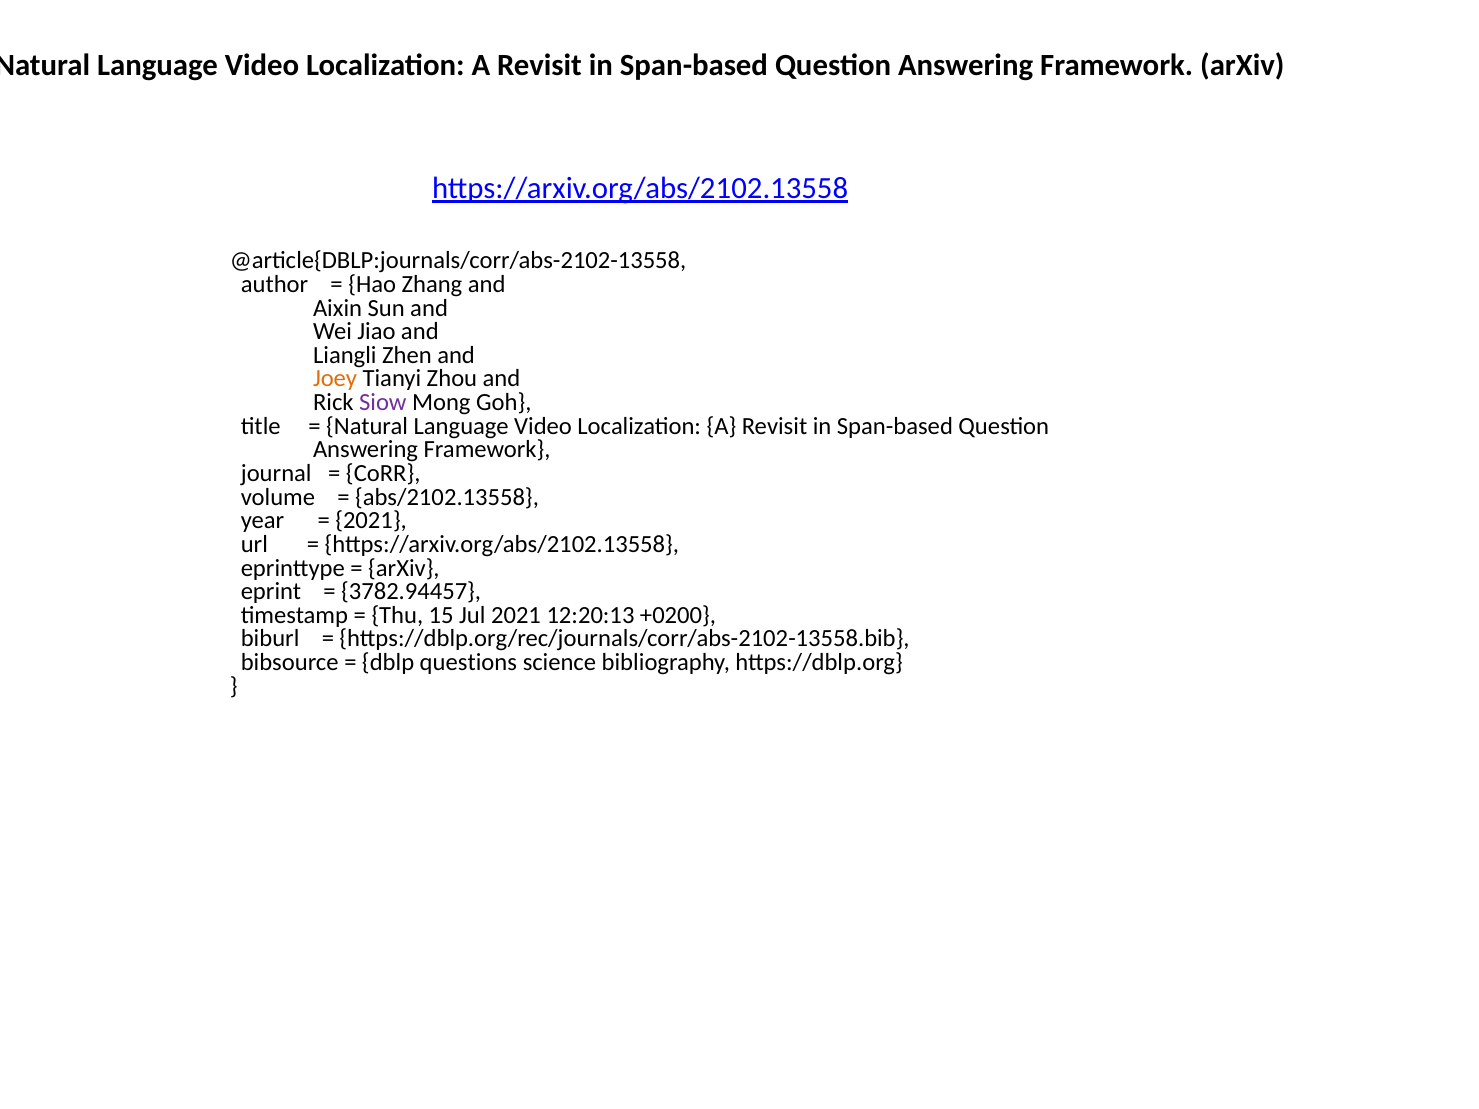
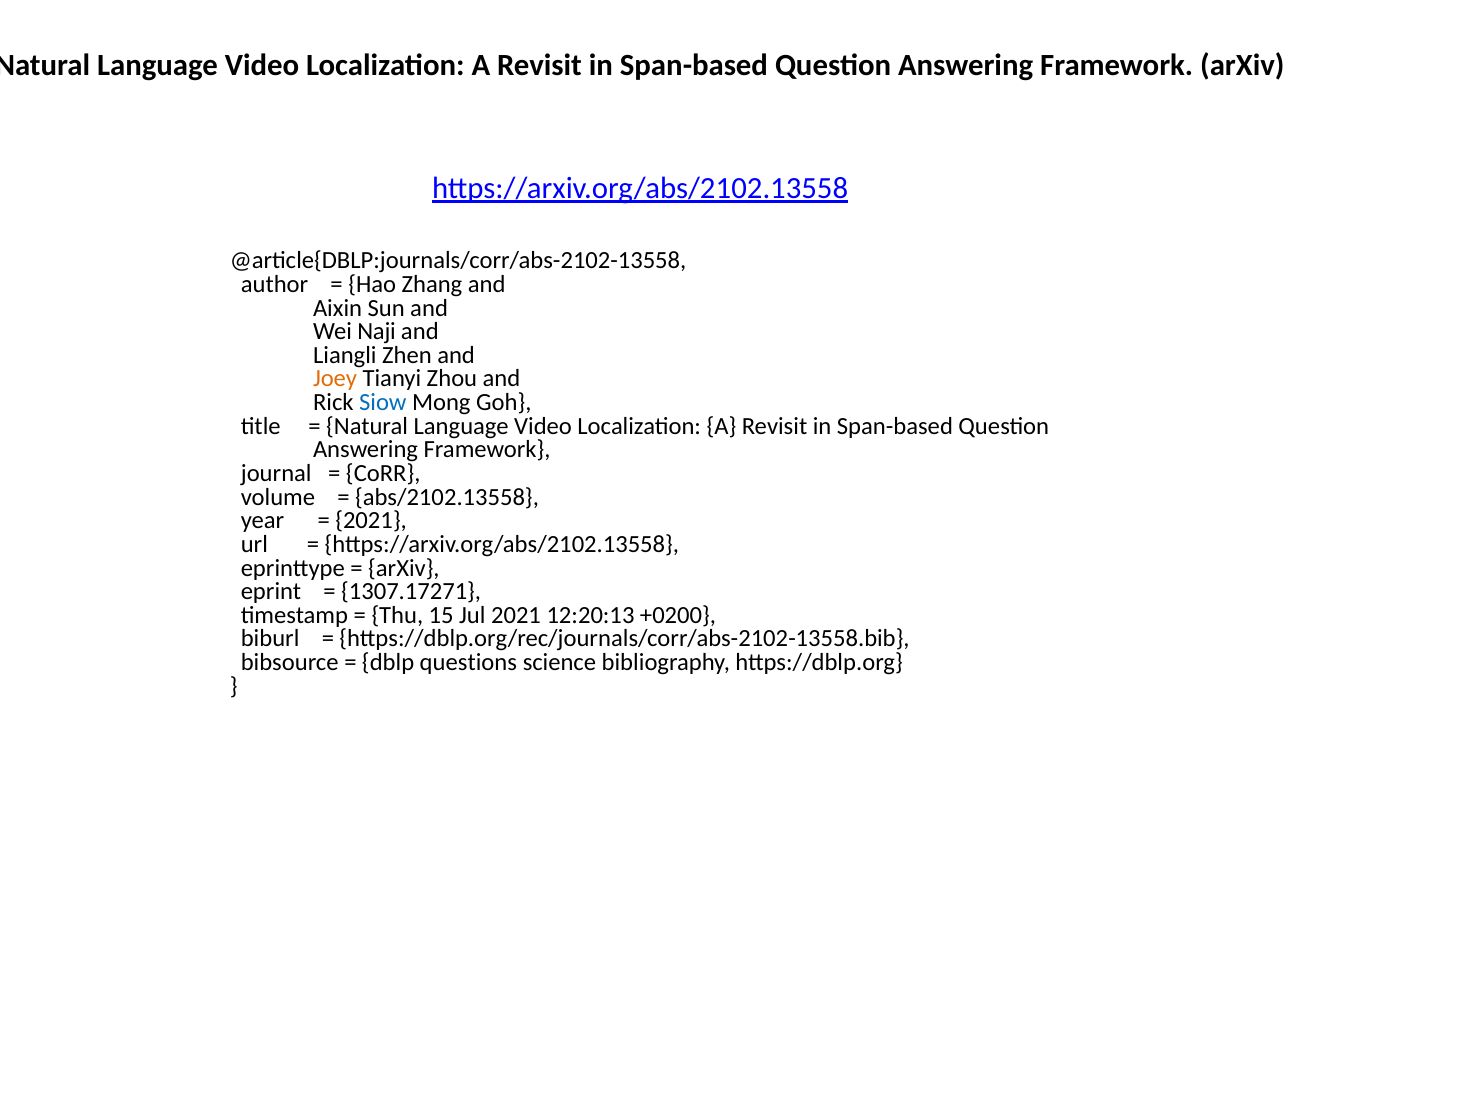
Jiao: Jiao -> Naji (377, 332)
Siow colour: purple -> blue (383, 403)
3782.94457: 3782.94457 -> 1307.17271 (411, 592)
